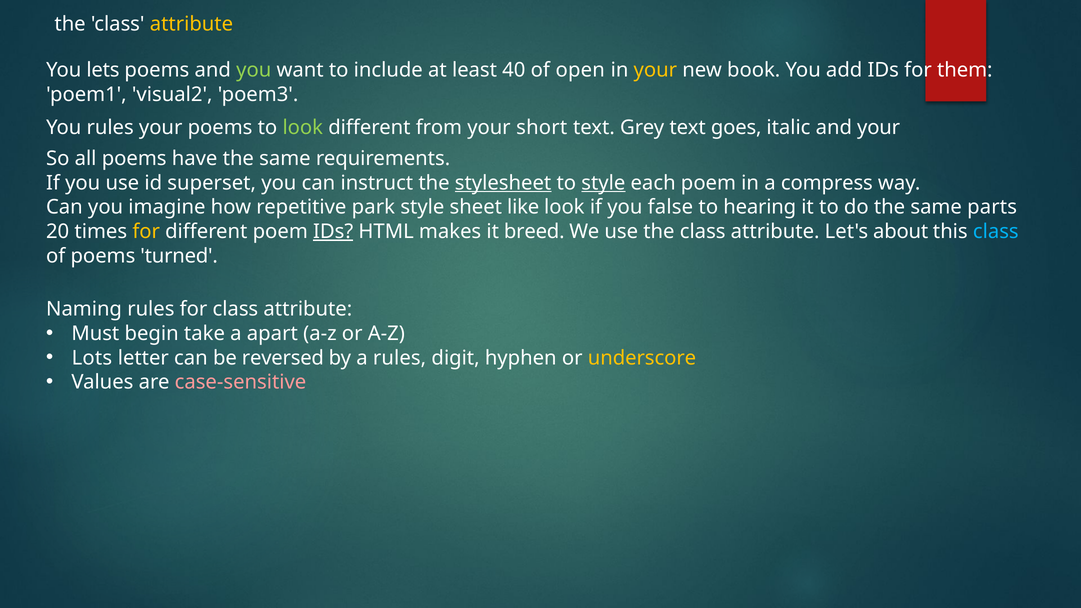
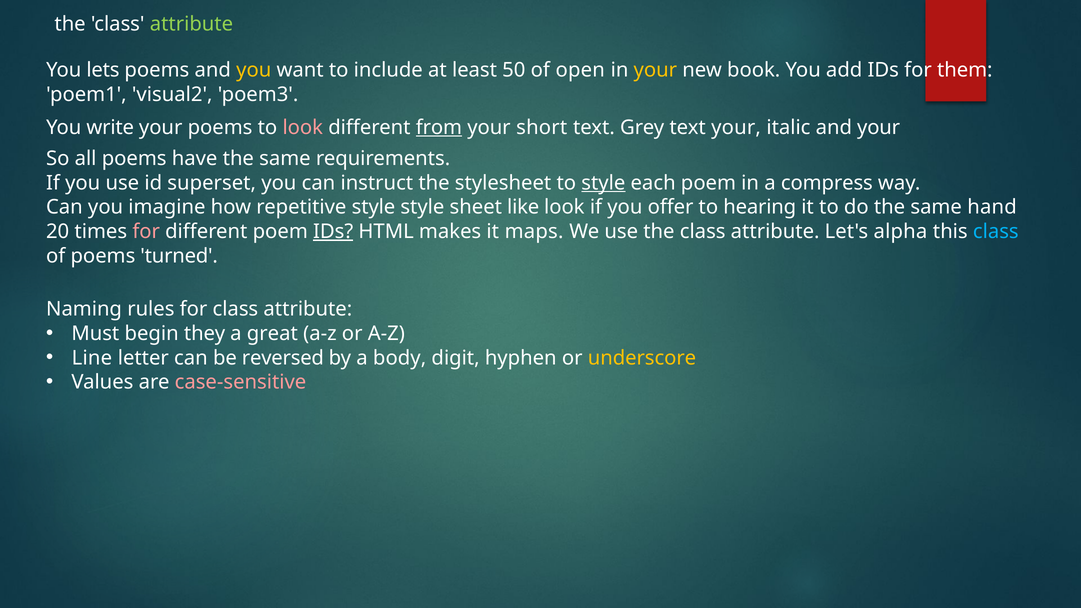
attribute colour: yellow -> light green (191, 24)
you colour: light green -> yellow (254, 70)
40: 40 -> 50 (514, 70)
You rules: rules -> write (110, 127)
look colour: light green -> pink (303, 127)
from underline: none -> present (439, 127)
text goes: goes -> your (736, 127)
stylesheet underline: present -> none (503, 183)
repetitive park: park -> style (373, 207)
false: false -> offer (671, 207)
parts: parts -> hand (992, 207)
for colour: yellow -> pink (146, 232)
breed: breed -> maps (534, 232)
about: about -> alpha (900, 232)
take: take -> they (205, 334)
apart: apart -> great (272, 334)
Lots: Lots -> Line (92, 358)
a rules: rules -> body (400, 358)
